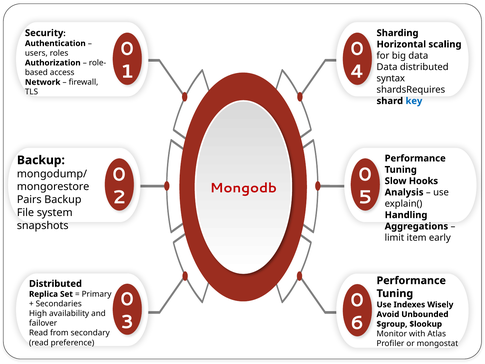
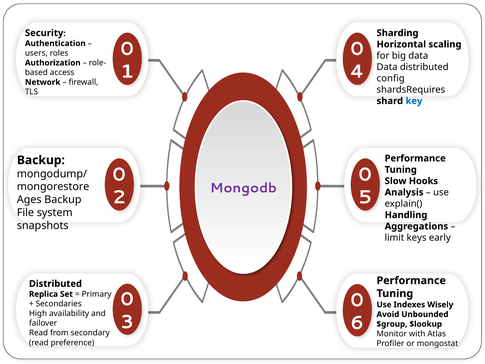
syntax: syntax -> config (391, 78)
Mongodb colour: red -> purple (243, 188)
Pairs: Pairs -> Ages (29, 200)
item: item -> keys (417, 237)
